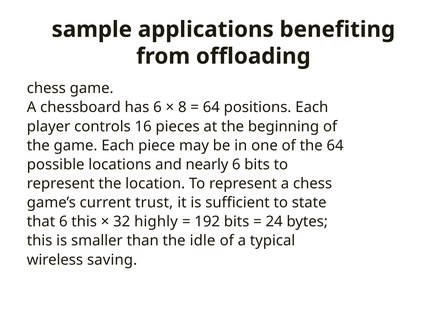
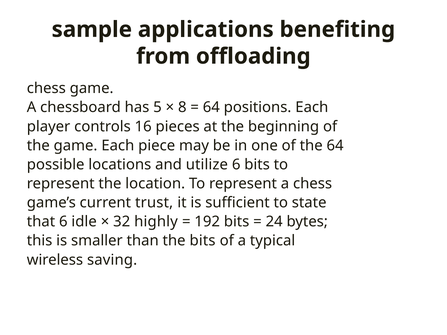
has 6: 6 -> 5 (157, 107)
nearly: nearly -> utilize (207, 165)
6 this: this -> idle (84, 222)
the idle: idle -> bits (203, 241)
